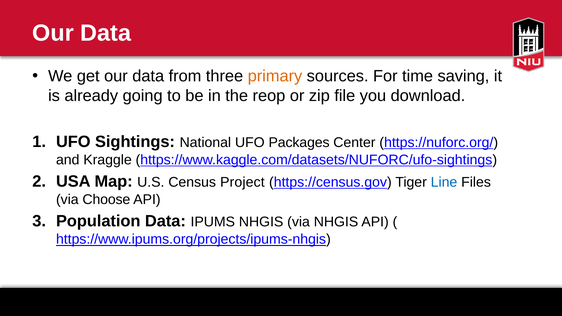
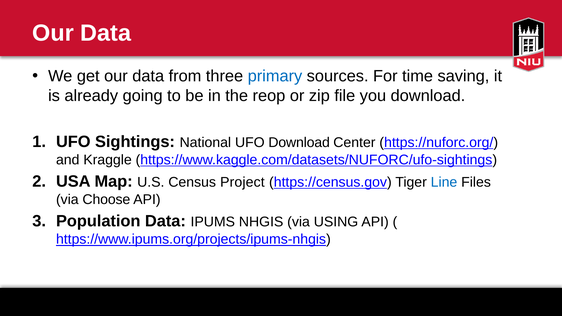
primary colour: orange -> blue (275, 76)
UFO Packages: Packages -> Download (299, 143)
via NHGIS: NHGIS -> USING (336, 222)
